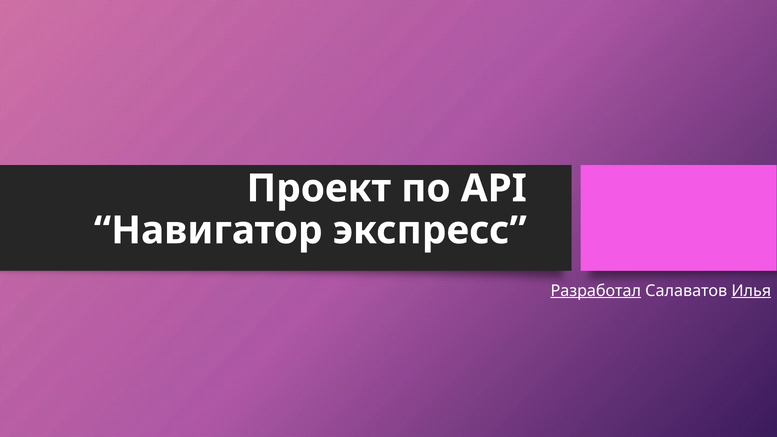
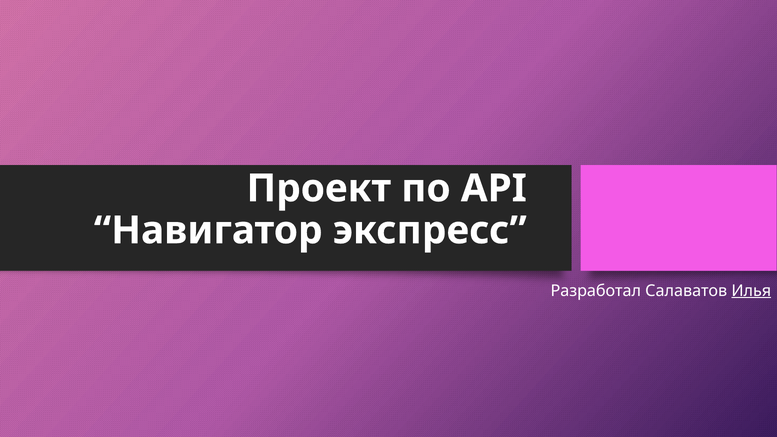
Разработал underline: present -> none (596, 291)
